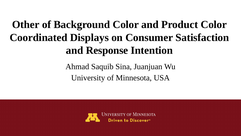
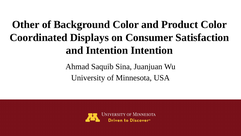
and Response: Response -> Intention (107, 50)
